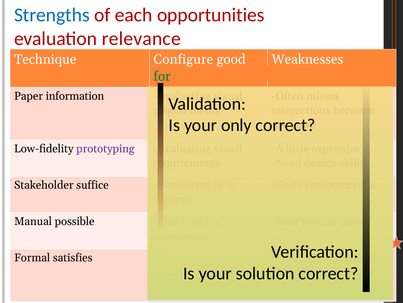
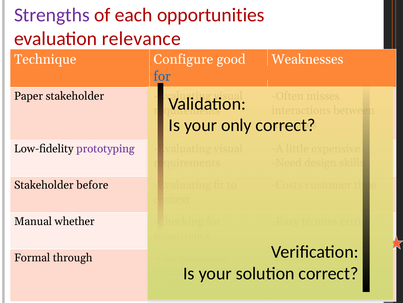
Strengths colour: blue -> purple (52, 15)
for colour: green -> blue (162, 76)
Paper information: information -> stakeholder (75, 96)
suffice: suffice -> before (92, 185)
possible: possible -> whether (75, 221)
satisfies: satisfies -> through (73, 257)
